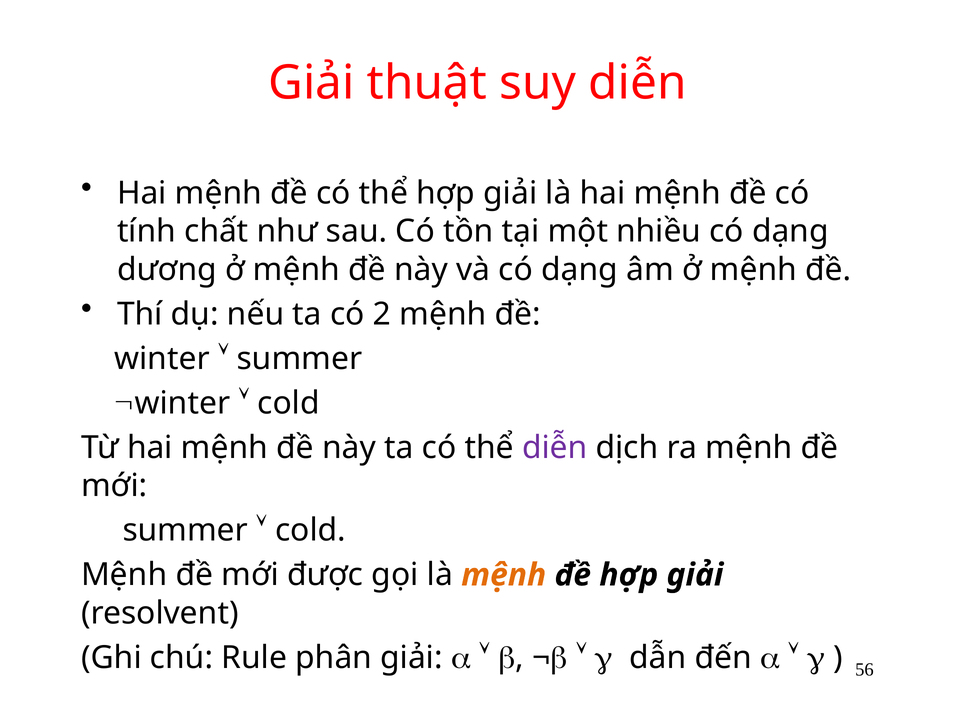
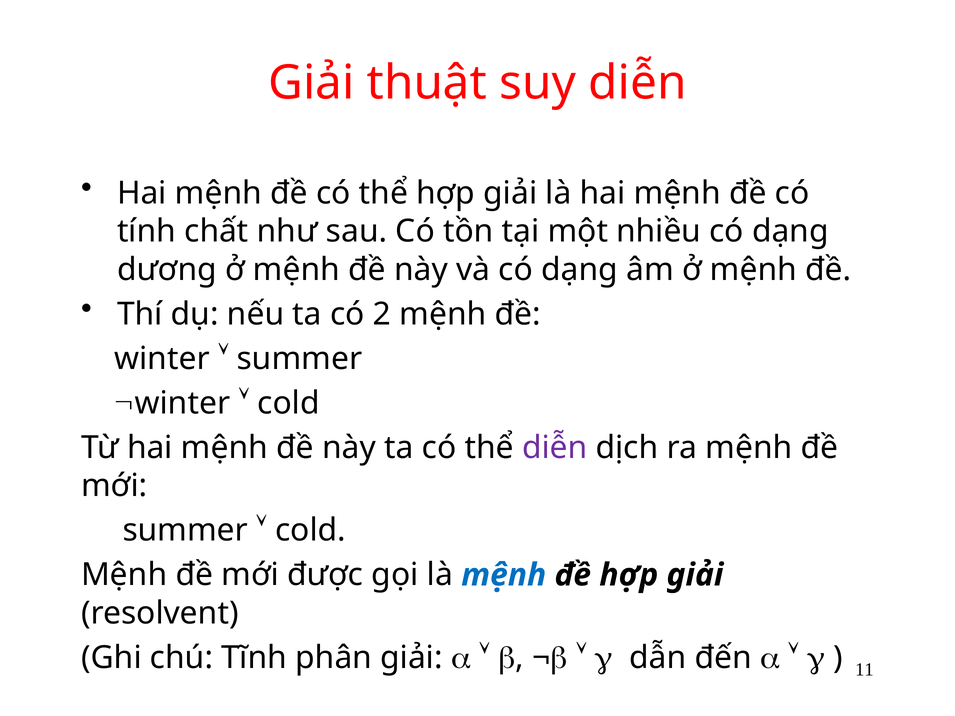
mệnh colour: orange -> blue (504, 575)
Rule: Rule -> Tĩnh (254, 658)
56: 56 -> 11 (864, 670)
